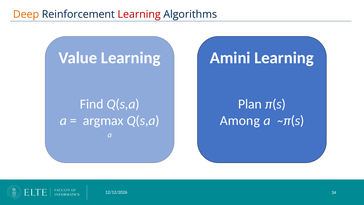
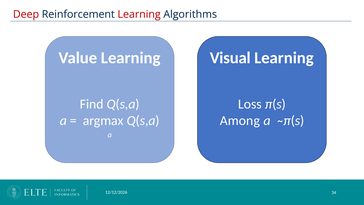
Deep colour: orange -> red (26, 14)
Amini: Amini -> Visual (230, 58)
Plan: Plan -> Loss (250, 104)
